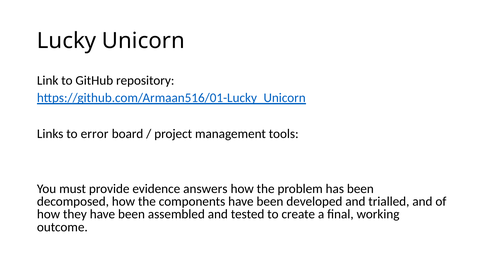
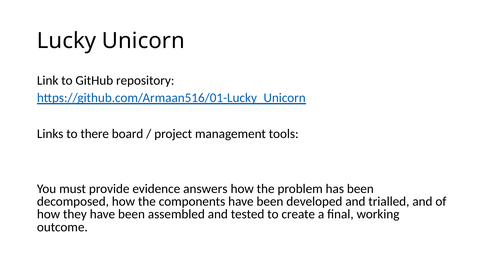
error: error -> there (95, 134)
